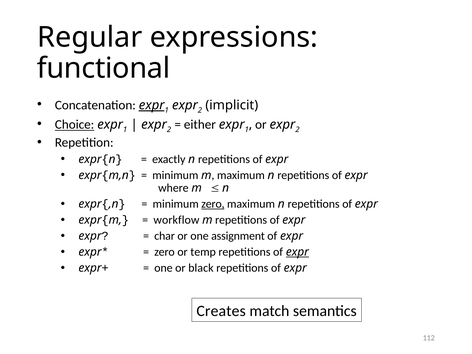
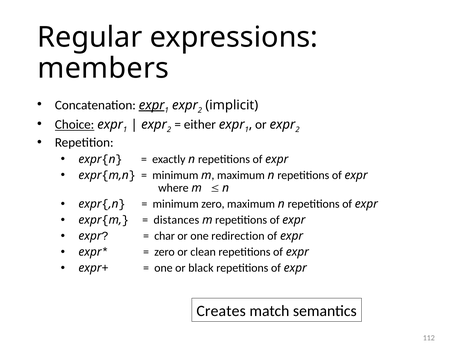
functional: functional -> members (103, 68)
zero underline: present -> none (213, 204)
workflow: workflow -> distances (176, 220)
assignment: assignment -> redirection (238, 236)
temp: temp -> clean (203, 252)
expr underline: present -> none (297, 252)
